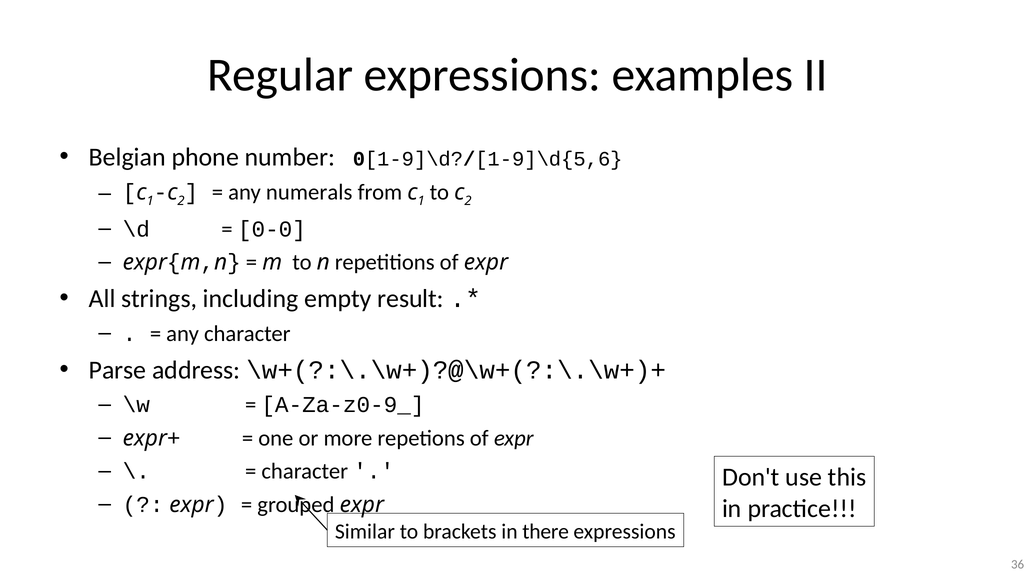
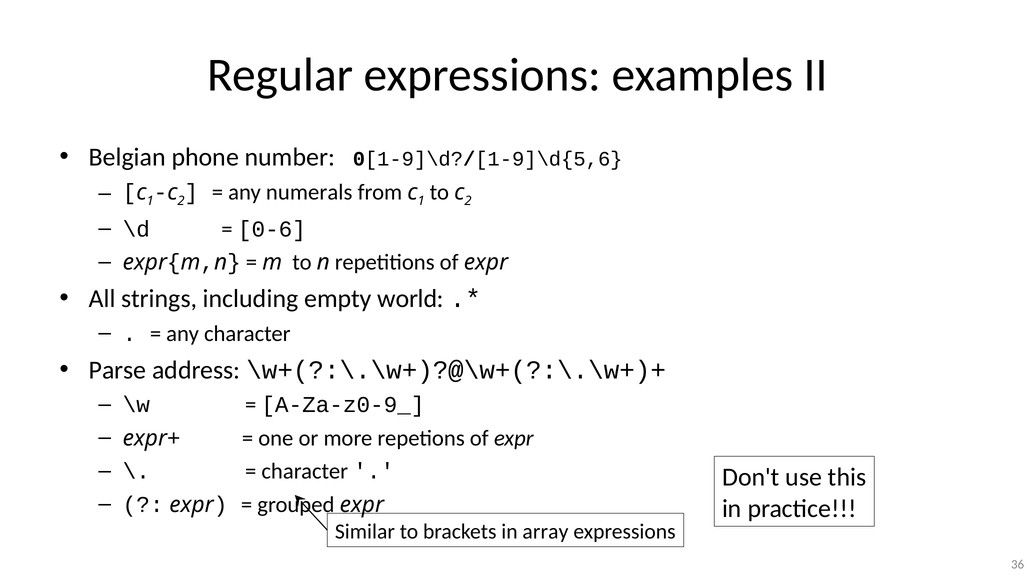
0-0: 0-0 -> 0-6 (272, 229)
result: result -> world (411, 299)
there: there -> array (545, 531)
